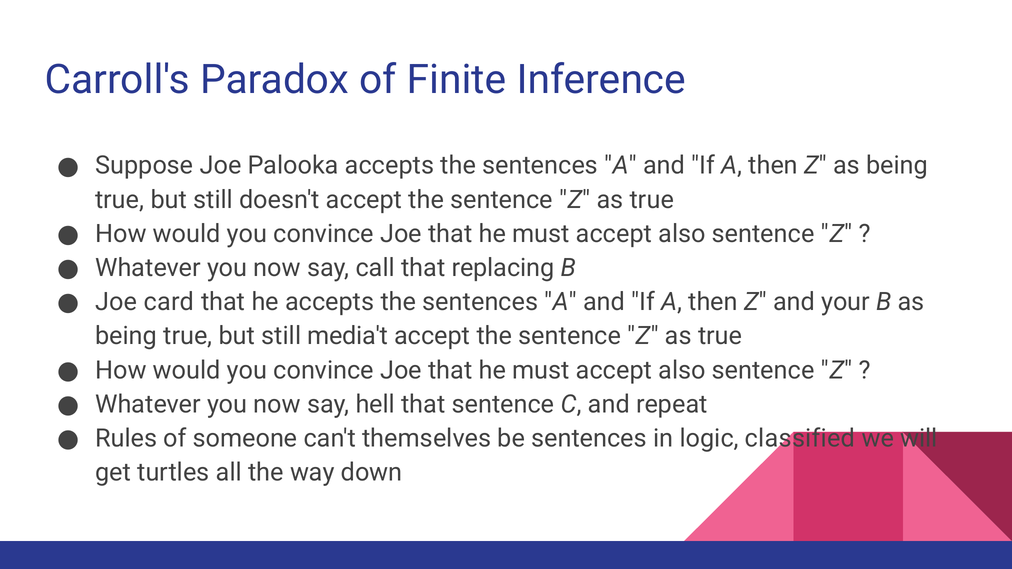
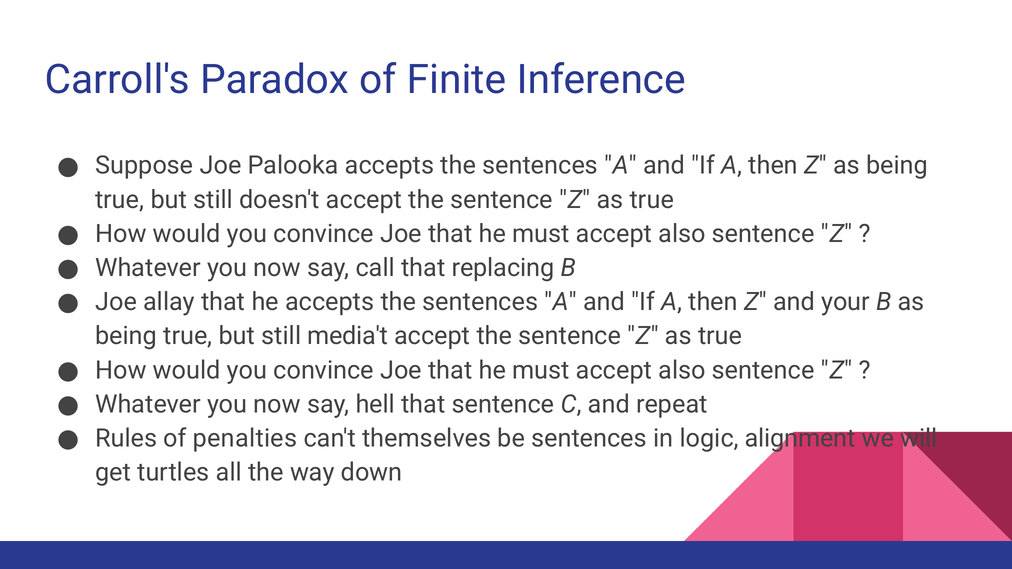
card: card -> allay (169, 302)
someone: someone -> penalties (245, 439)
classified: classified -> alignment (800, 439)
